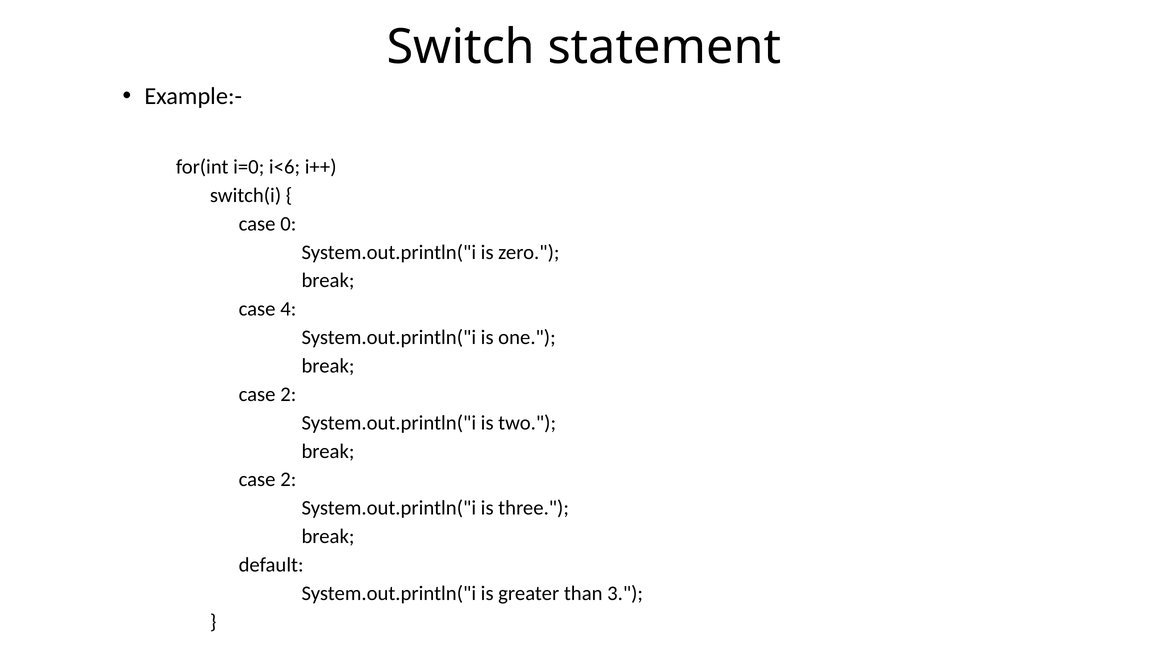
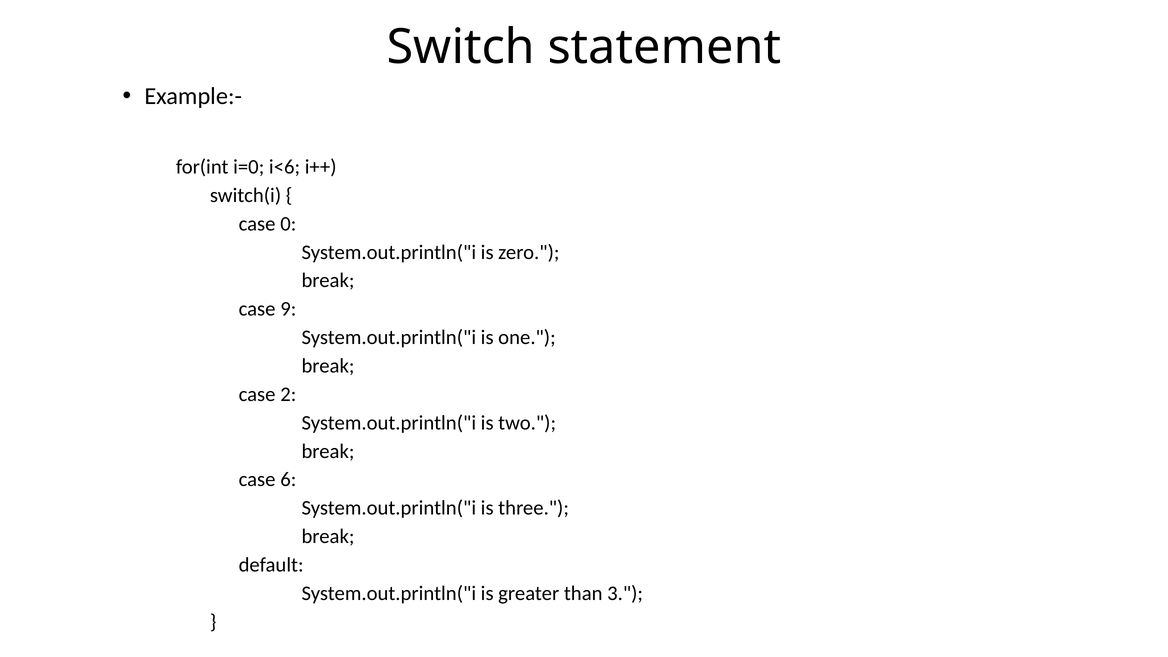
4: 4 -> 9 (288, 309)
2: 2 -> 6 (288, 480)
